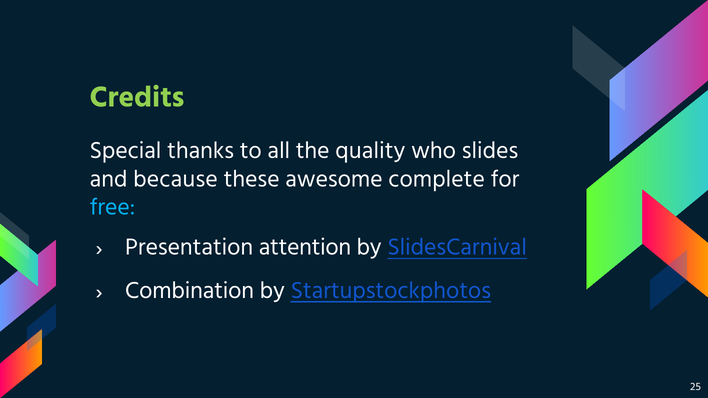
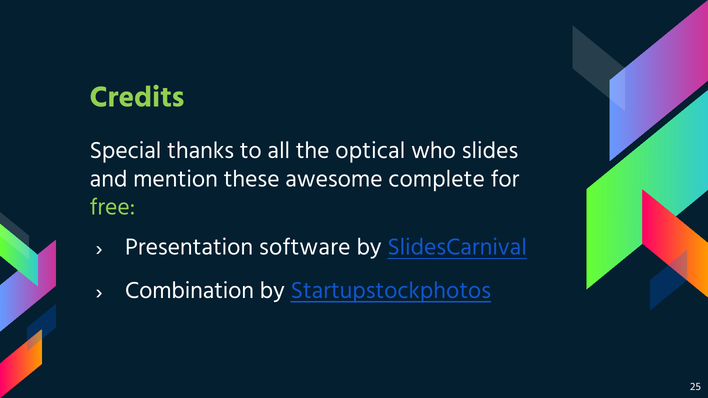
quality: quality -> optical (370, 151)
because: because -> mention (176, 179)
free colour: light blue -> light green (112, 207)
attention: attention -> software (305, 247)
